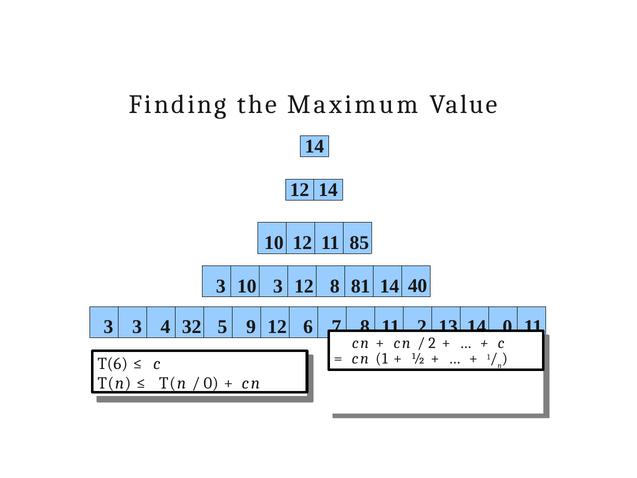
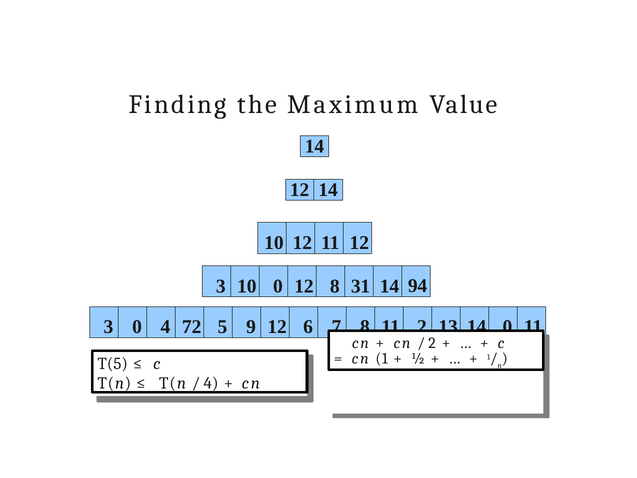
11 85: 85 -> 12 (359, 243)
10 3: 3 -> 0 (278, 286)
81: 81 -> 31 (361, 286)
40: 40 -> 94 (418, 286)
3 3: 3 -> 0 (137, 327)
32: 32 -> 72 (192, 327)
T(6: T(6 -> T(5 (113, 363)
0: 0 -> 4 (211, 383)
